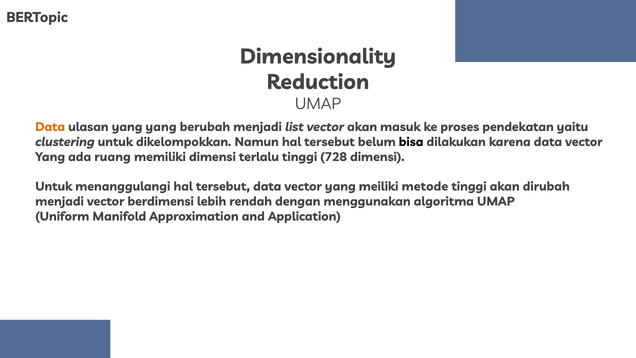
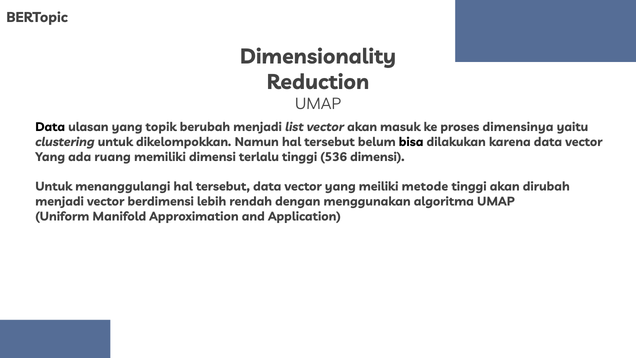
Data colour: orange -> black (50, 127)
yang yang: yang -> topik (161, 127)
pendekatan: pendekatan -> dimensinya (518, 127)
728: 728 -> 536 (334, 157)
